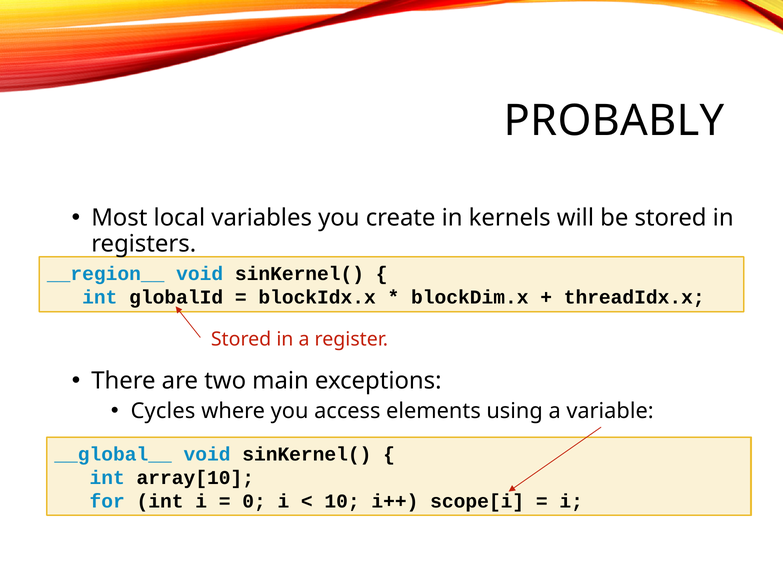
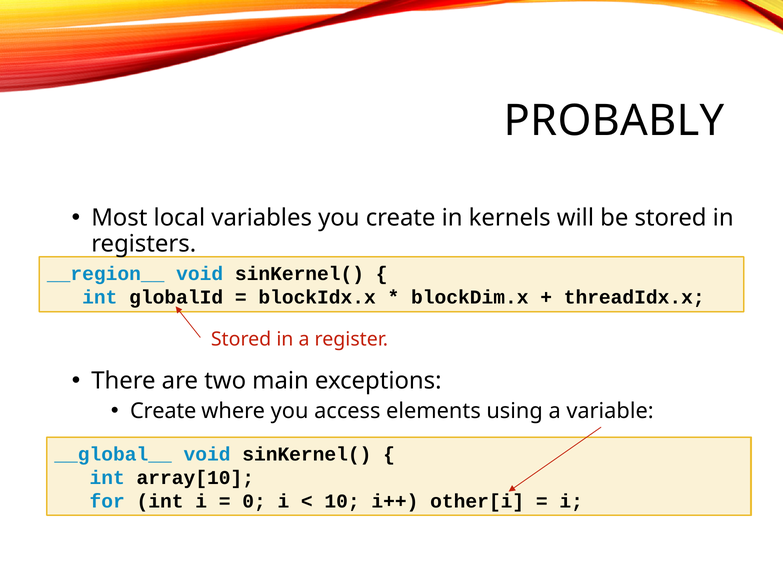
Cycles: Cycles -> Create (163, 411)
scope[i: scope[i -> other[i (477, 501)
